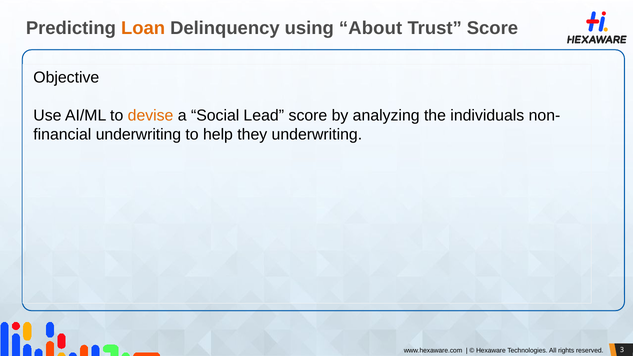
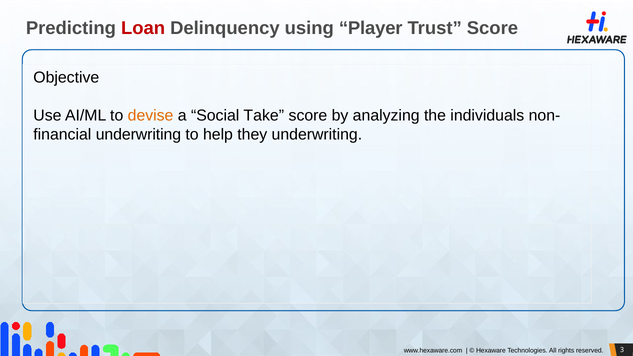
Loan colour: orange -> red (143, 28)
About: About -> Player (371, 28)
Lead: Lead -> Take (264, 115)
